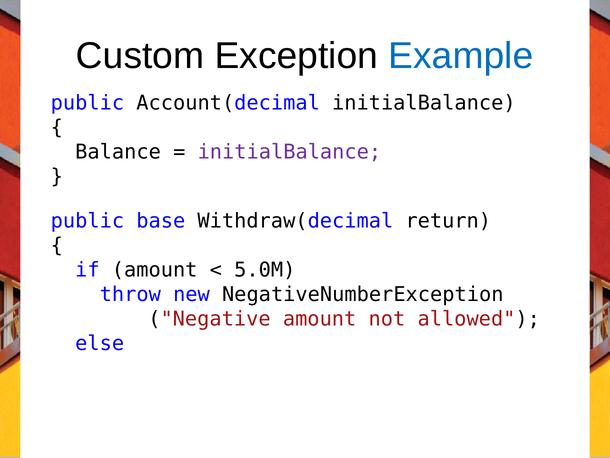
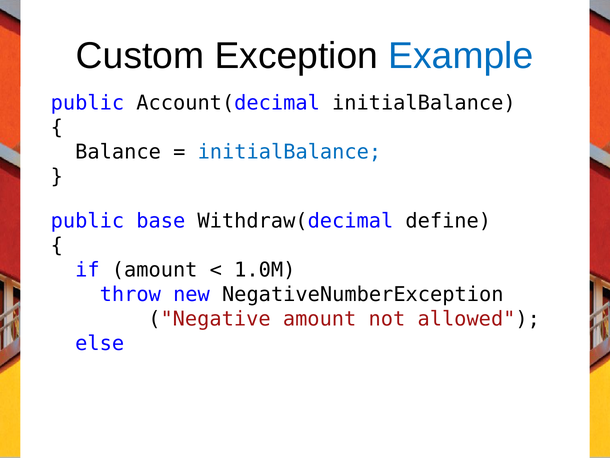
initialBalance colour: purple -> blue (289, 152)
return: return -> define (448, 221)
5.0M: 5.0M -> 1.0M (265, 270)
